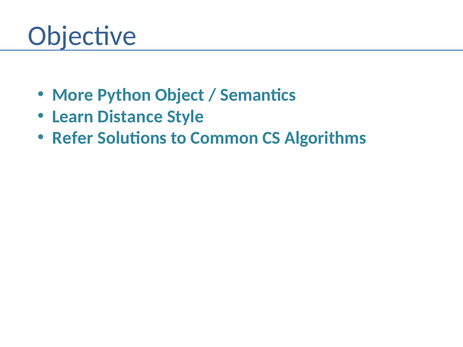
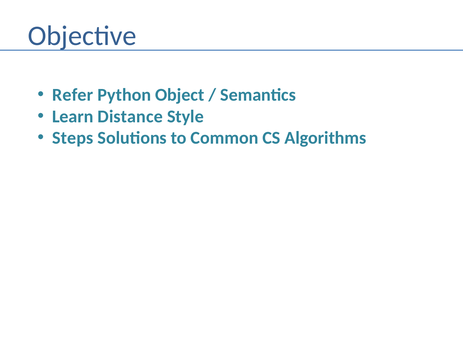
More: More -> Refer (73, 95)
Refer: Refer -> Steps (73, 138)
